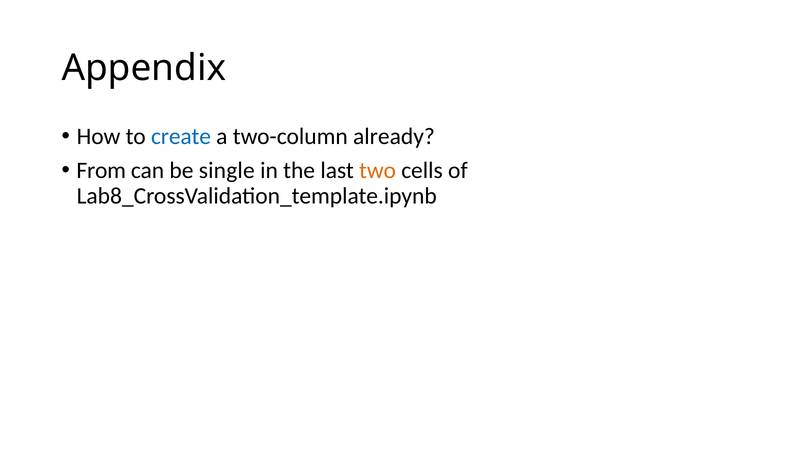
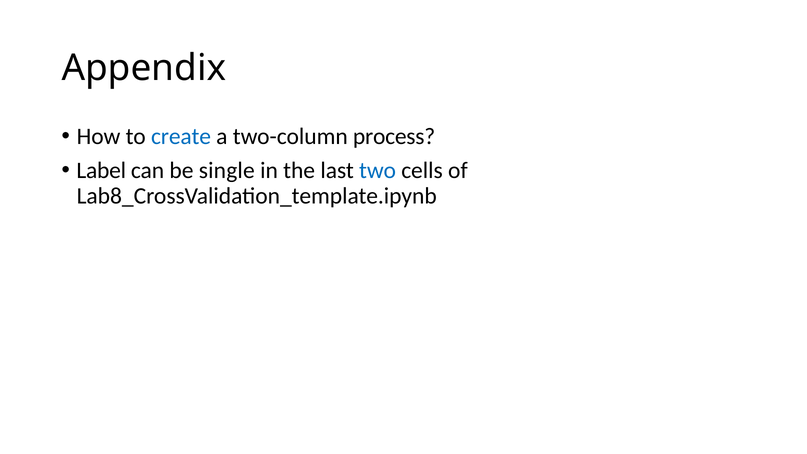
already: already -> process (394, 136)
From: From -> Label (101, 170)
two colour: orange -> blue (378, 170)
